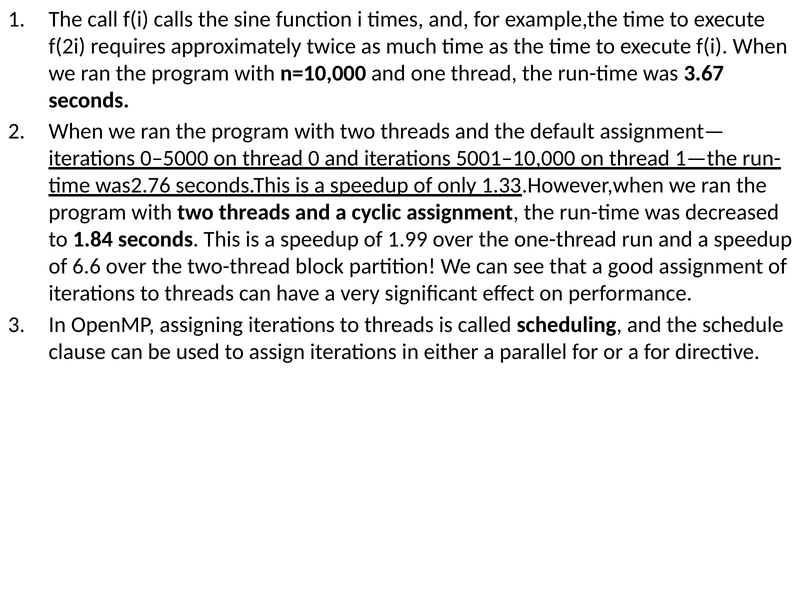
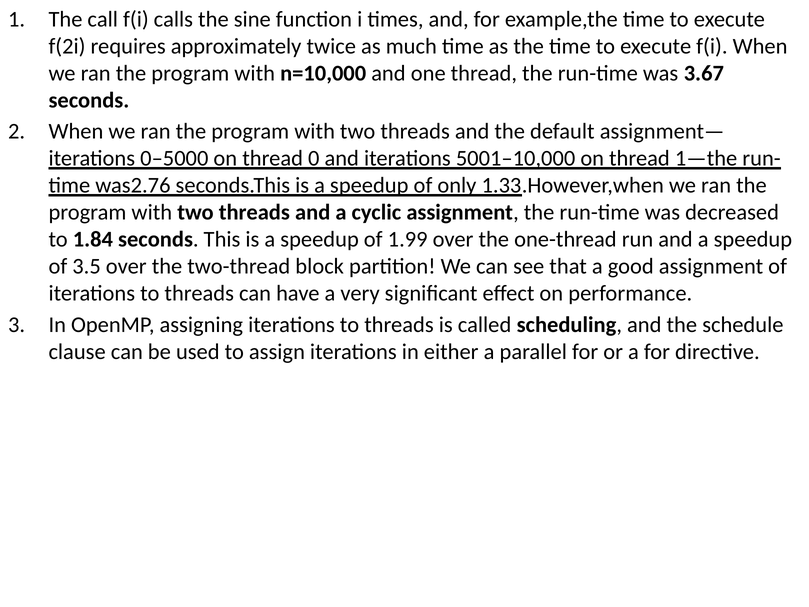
6.6: 6.6 -> 3.5 (87, 266)
